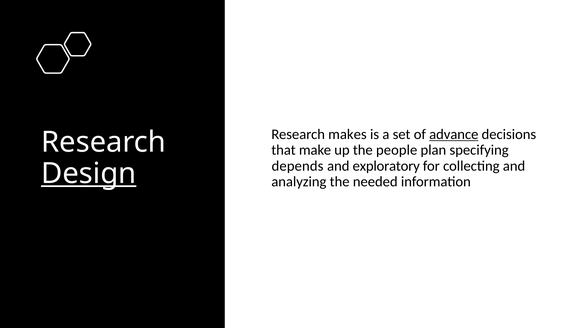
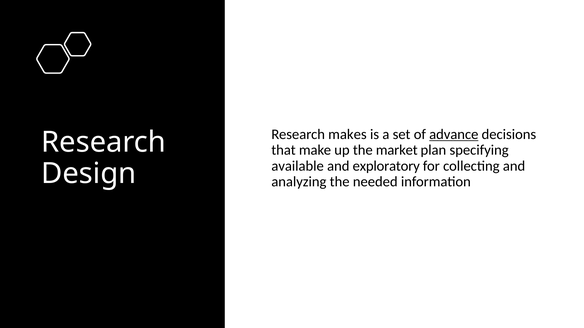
people: people -> market (397, 150)
depends: depends -> available (298, 166)
Design underline: present -> none (89, 174)
